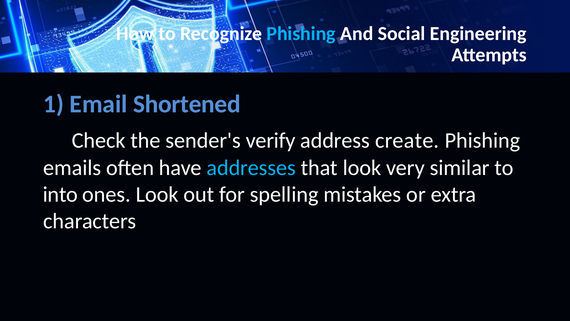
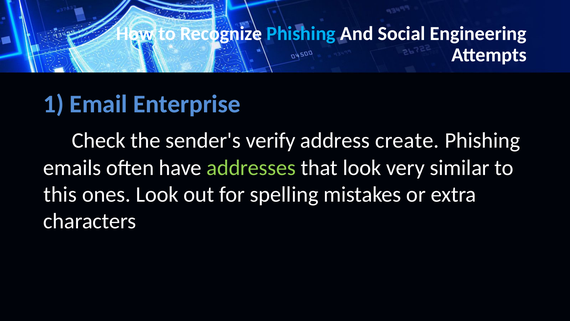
Shortened: Shortened -> Enterprise (187, 104)
addresses colour: light blue -> light green (251, 168)
into: into -> this (60, 194)
